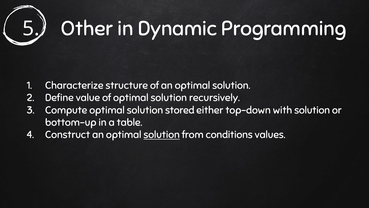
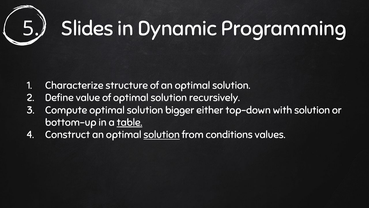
Other: Other -> Slides (87, 29)
stored: stored -> bigger (180, 110)
table underline: none -> present (129, 122)
